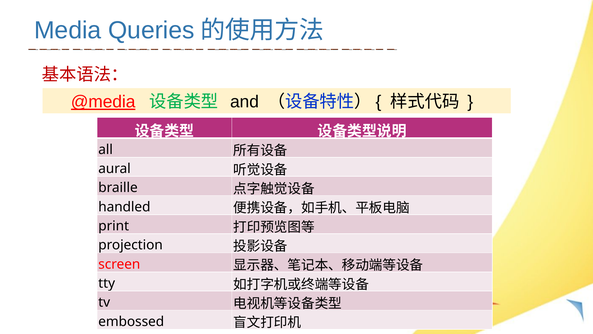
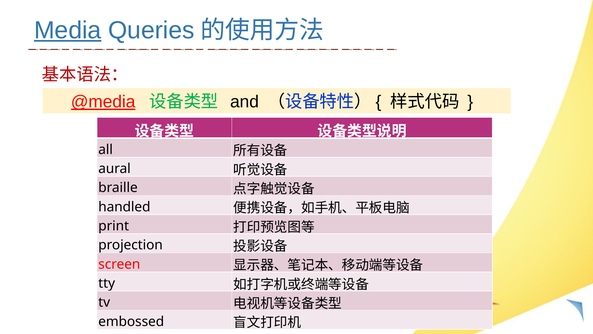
Media underline: none -> present (68, 30)
